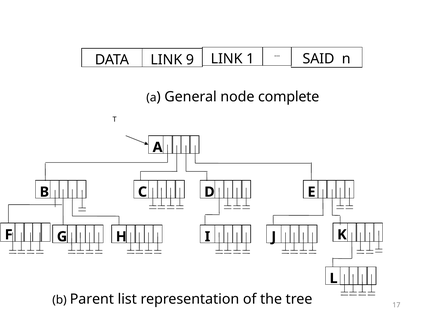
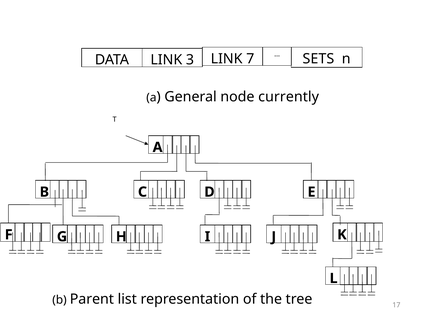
9: 9 -> 3 (190, 60)
1: 1 -> 7 (250, 59)
SAID: SAID -> SETS (318, 59)
complete: complete -> currently (289, 97)
